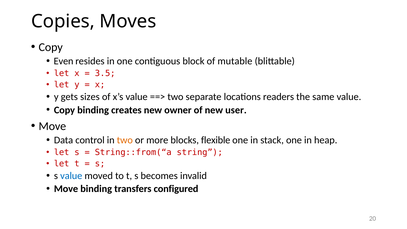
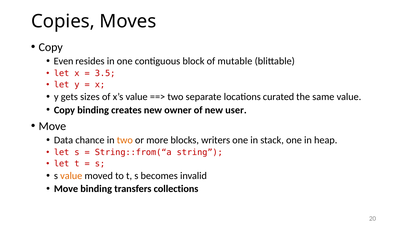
readers: readers -> curated (279, 97)
control: control -> chance (90, 140)
flexible: flexible -> writers (216, 140)
value colour: blue -> orange (71, 176)
configured: configured -> collections (176, 189)
